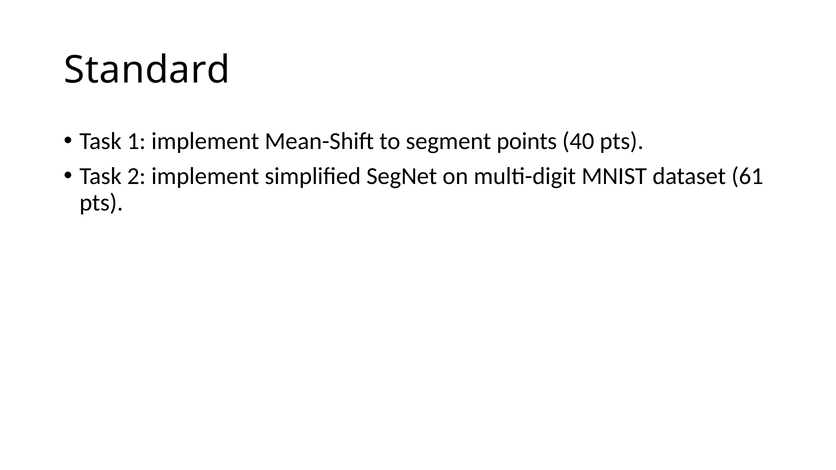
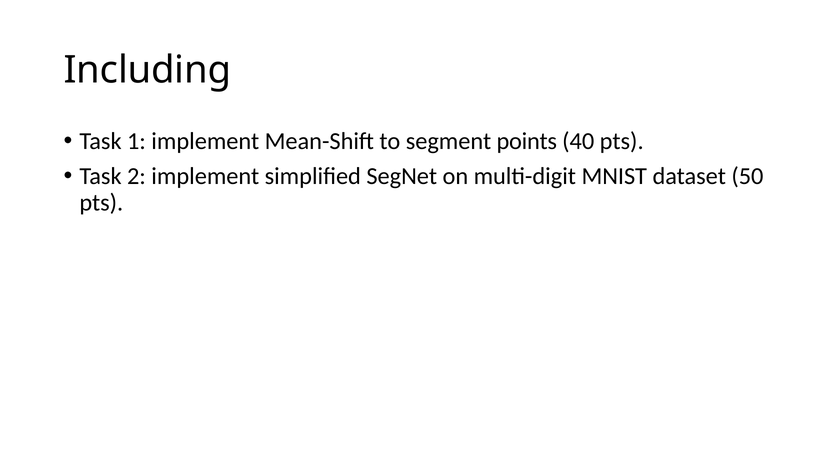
Standard: Standard -> Including (147, 70)
61: 61 -> 50 (747, 176)
